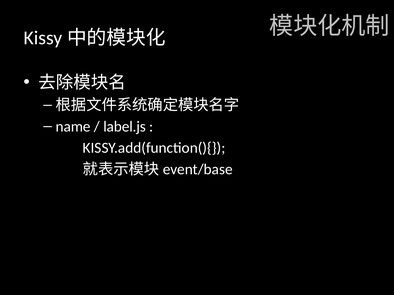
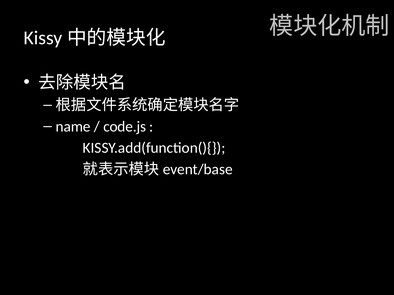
label.js: label.js -> code.js (125, 127)
